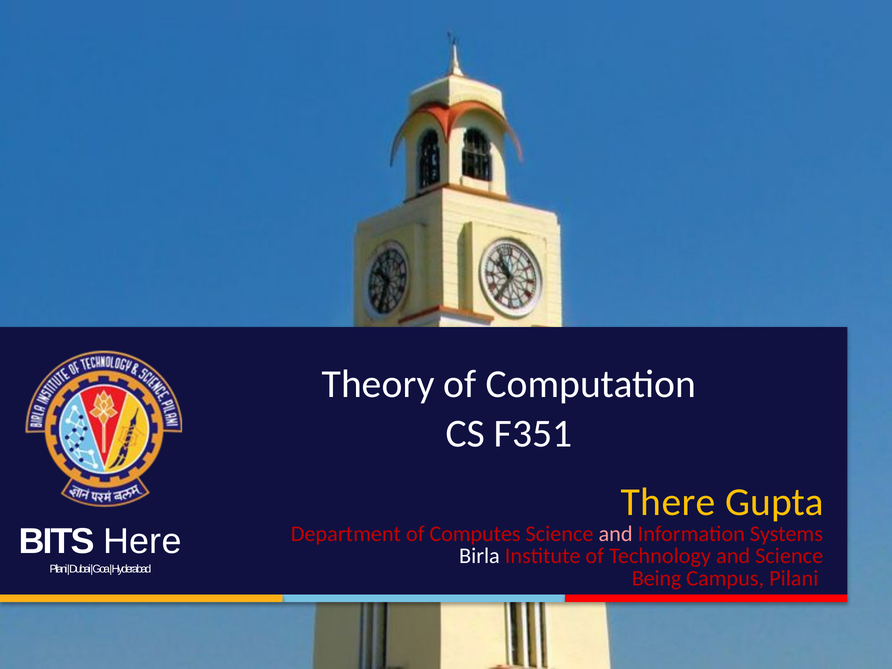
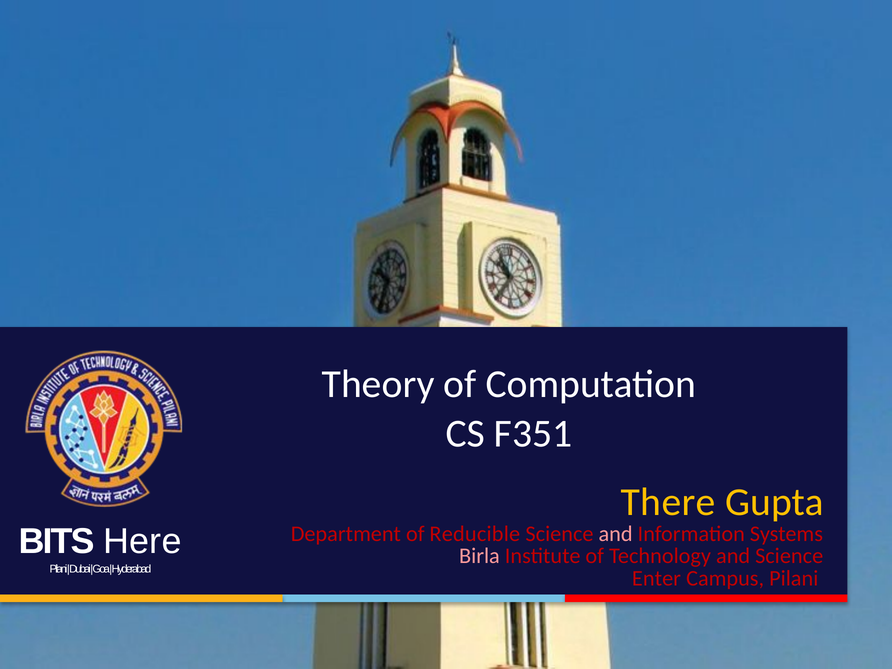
Computes: Computes -> Reducible (475, 534)
Birla colour: white -> pink (479, 556)
Being: Being -> Enter (656, 578)
